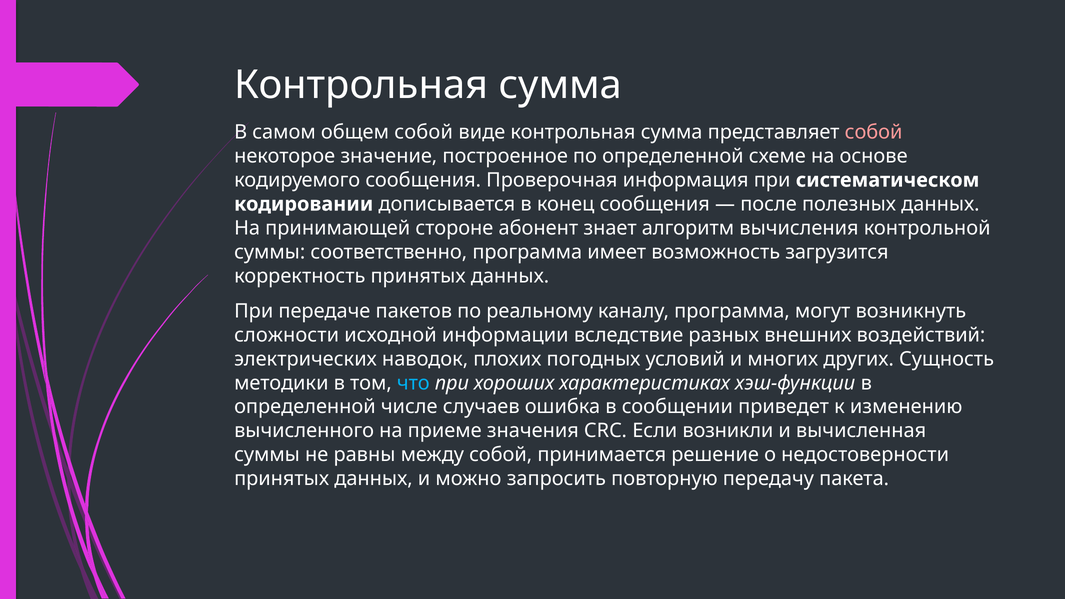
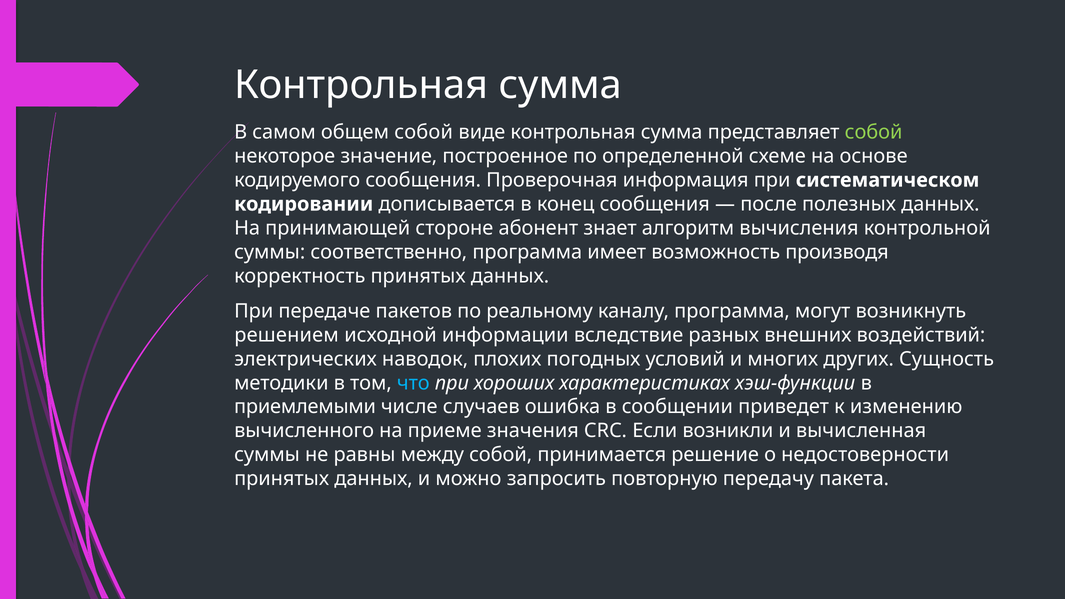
собой colour: pink -> light green (874, 132)
загрузится: загрузится -> производя (837, 252)
сложности: сложности -> решением (287, 335)
определенной: определенной -> приемлемыми (305, 407)
